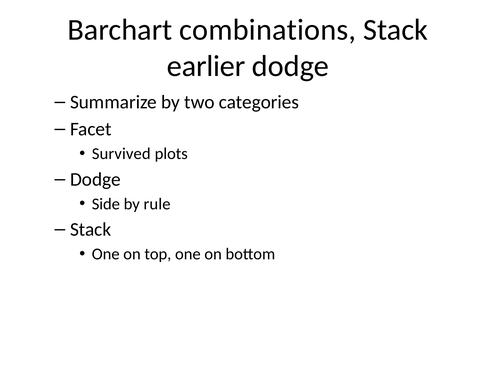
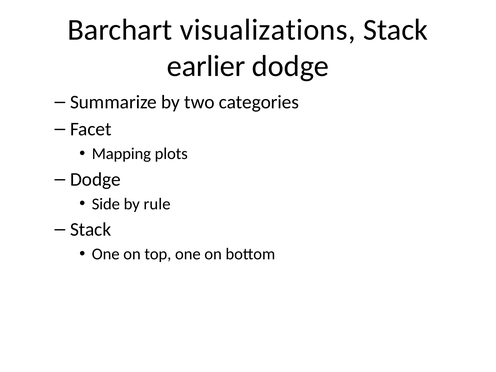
combinations: combinations -> visualizations (268, 30)
Survived: Survived -> Mapping (121, 154)
